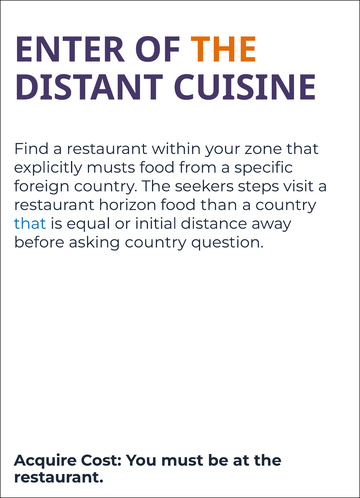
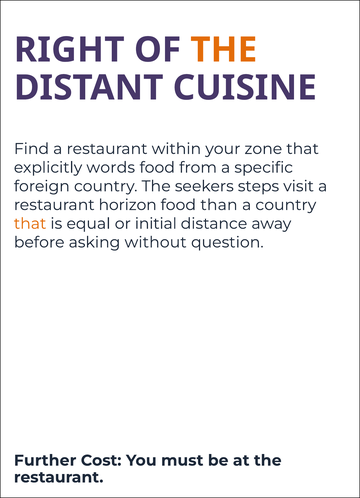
ENTER: ENTER -> RIGHT (69, 50)
musts: musts -> words (111, 168)
that colour: blue -> orange (30, 224)
asking country: country -> without (156, 243)
Acquire: Acquire -> Further (45, 461)
